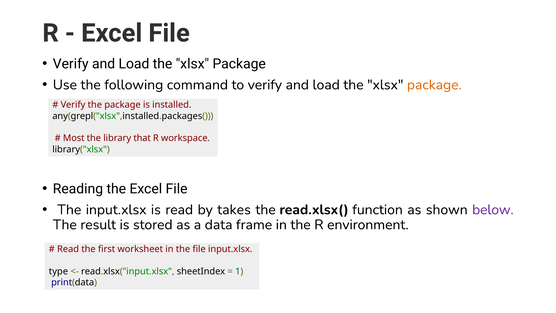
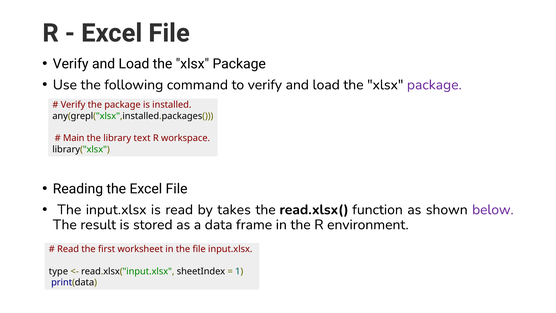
package colour: orange -> purple (434, 85)
Most: Most -> Main (74, 138)
that: that -> text (142, 138)
